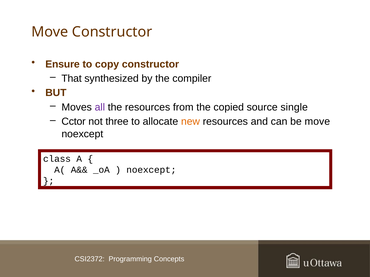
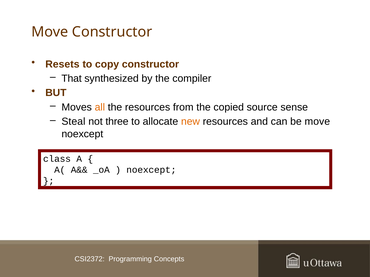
Ensure: Ensure -> Resets (62, 64)
all colour: purple -> orange (100, 107)
single: single -> sense (294, 107)
Cctor: Cctor -> Steal (73, 122)
